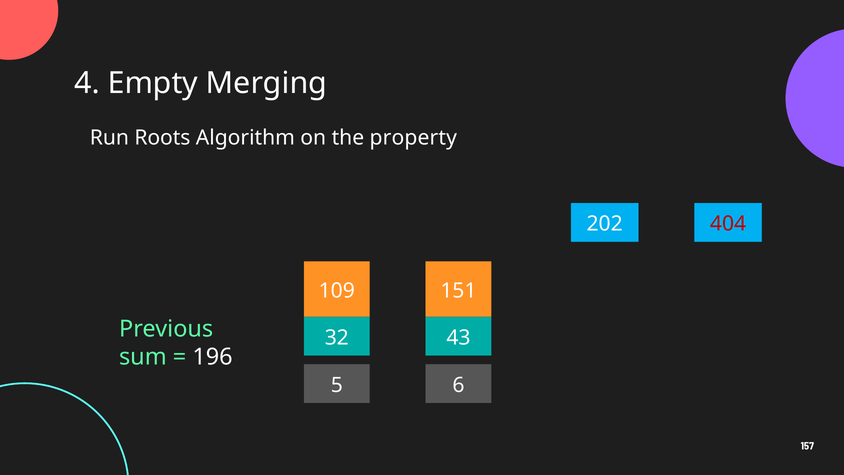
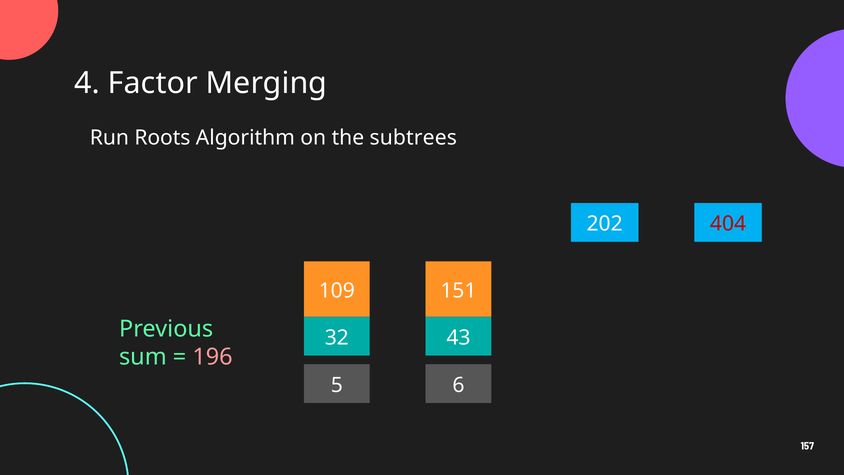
Empty: Empty -> Factor (153, 83)
property: property -> subtrees (413, 138)
196 colour: white -> pink (213, 357)
